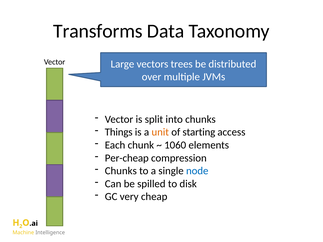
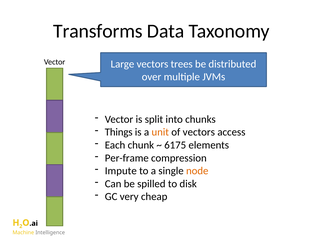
of starting: starting -> vectors (199, 132)
1060: 1060 -> 6175 (175, 145)
Per-cheap: Per-cheap -> Per-frame (127, 158)
Chunks: Chunks -> Impute (121, 171)
node colour: blue -> orange (197, 171)
